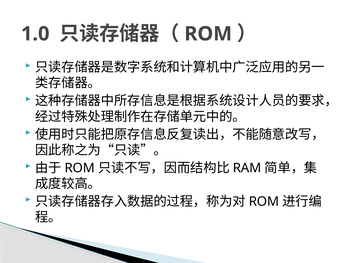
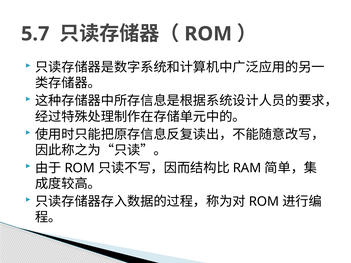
1.0: 1.0 -> 5.7 (35, 34)
